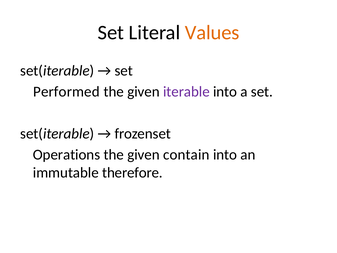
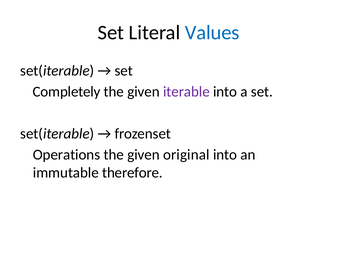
Values colour: orange -> blue (212, 33)
Performed: Performed -> Completely (67, 92)
contain: contain -> original (186, 155)
